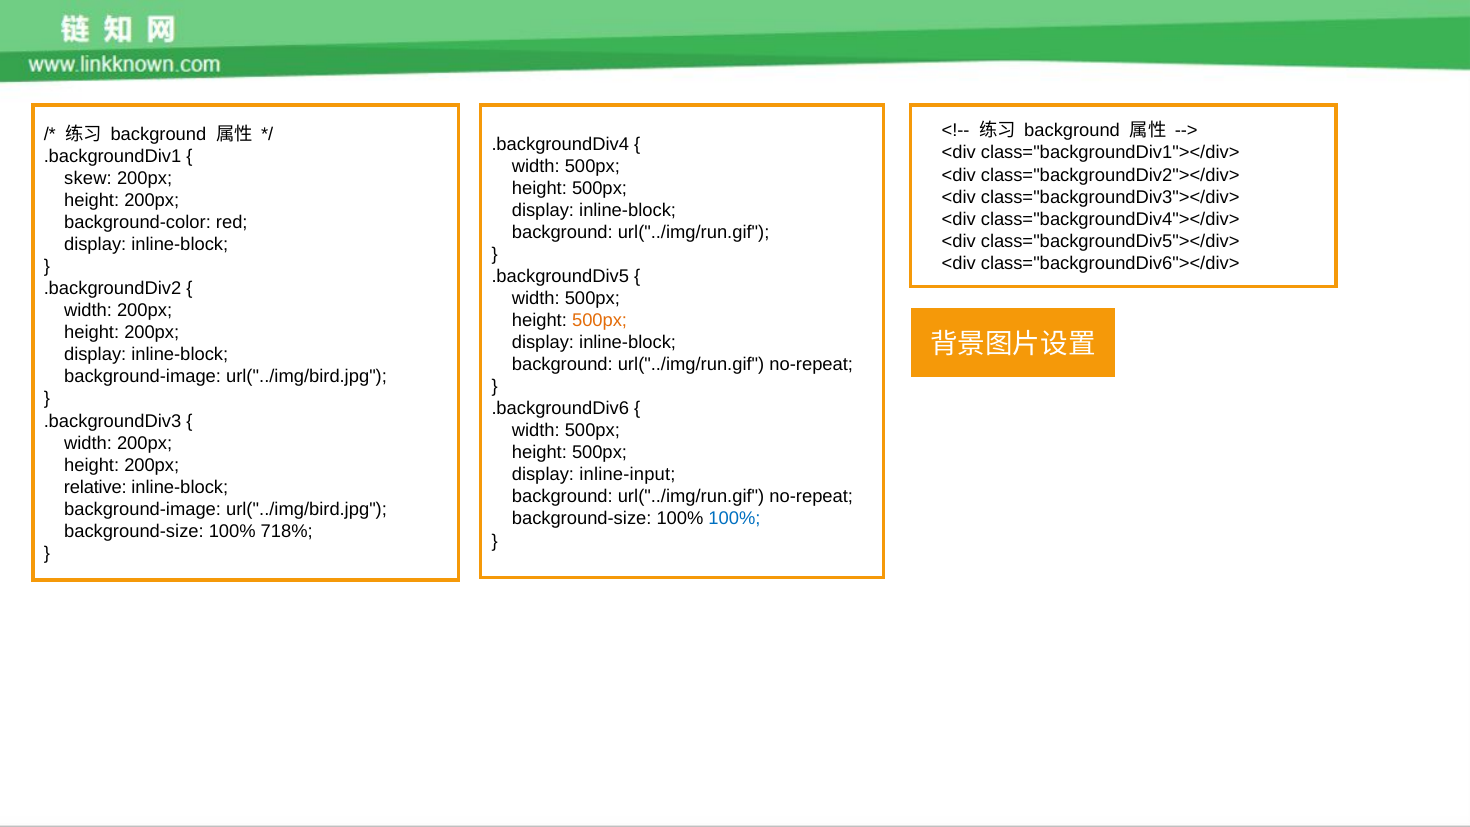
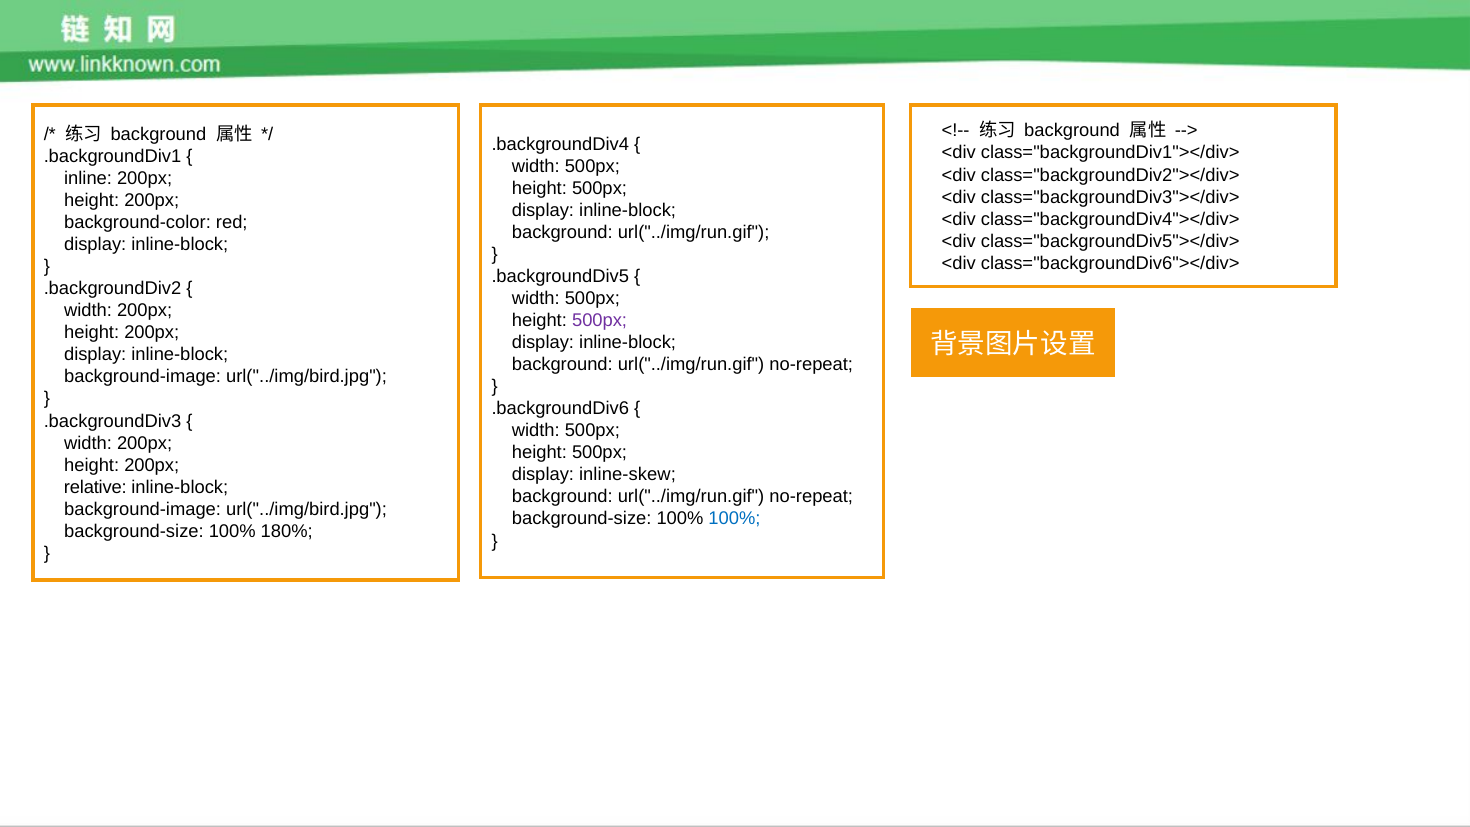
skew: skew -> inline (88, 178)
500px colour: orange -> purple (600, 320)
inline-input: inline-input -> inline-skew (627, 475)
718%: 718% -> 180% (287, 531)
